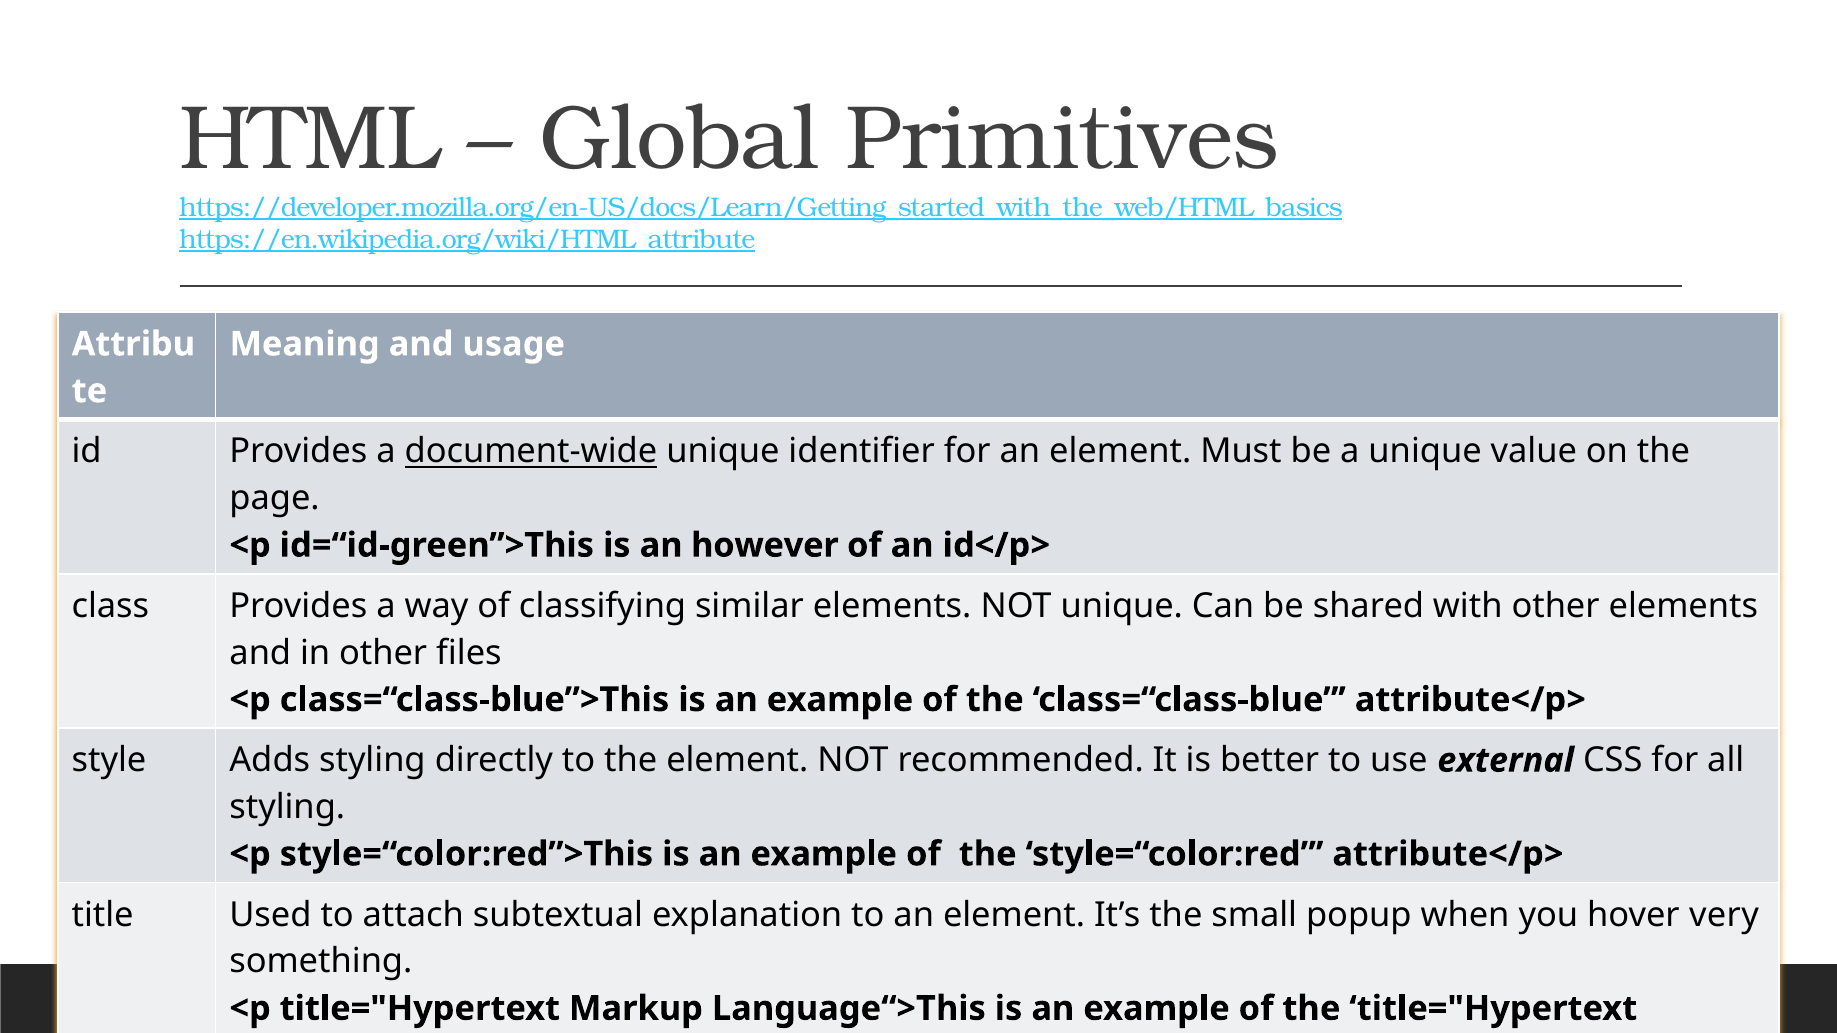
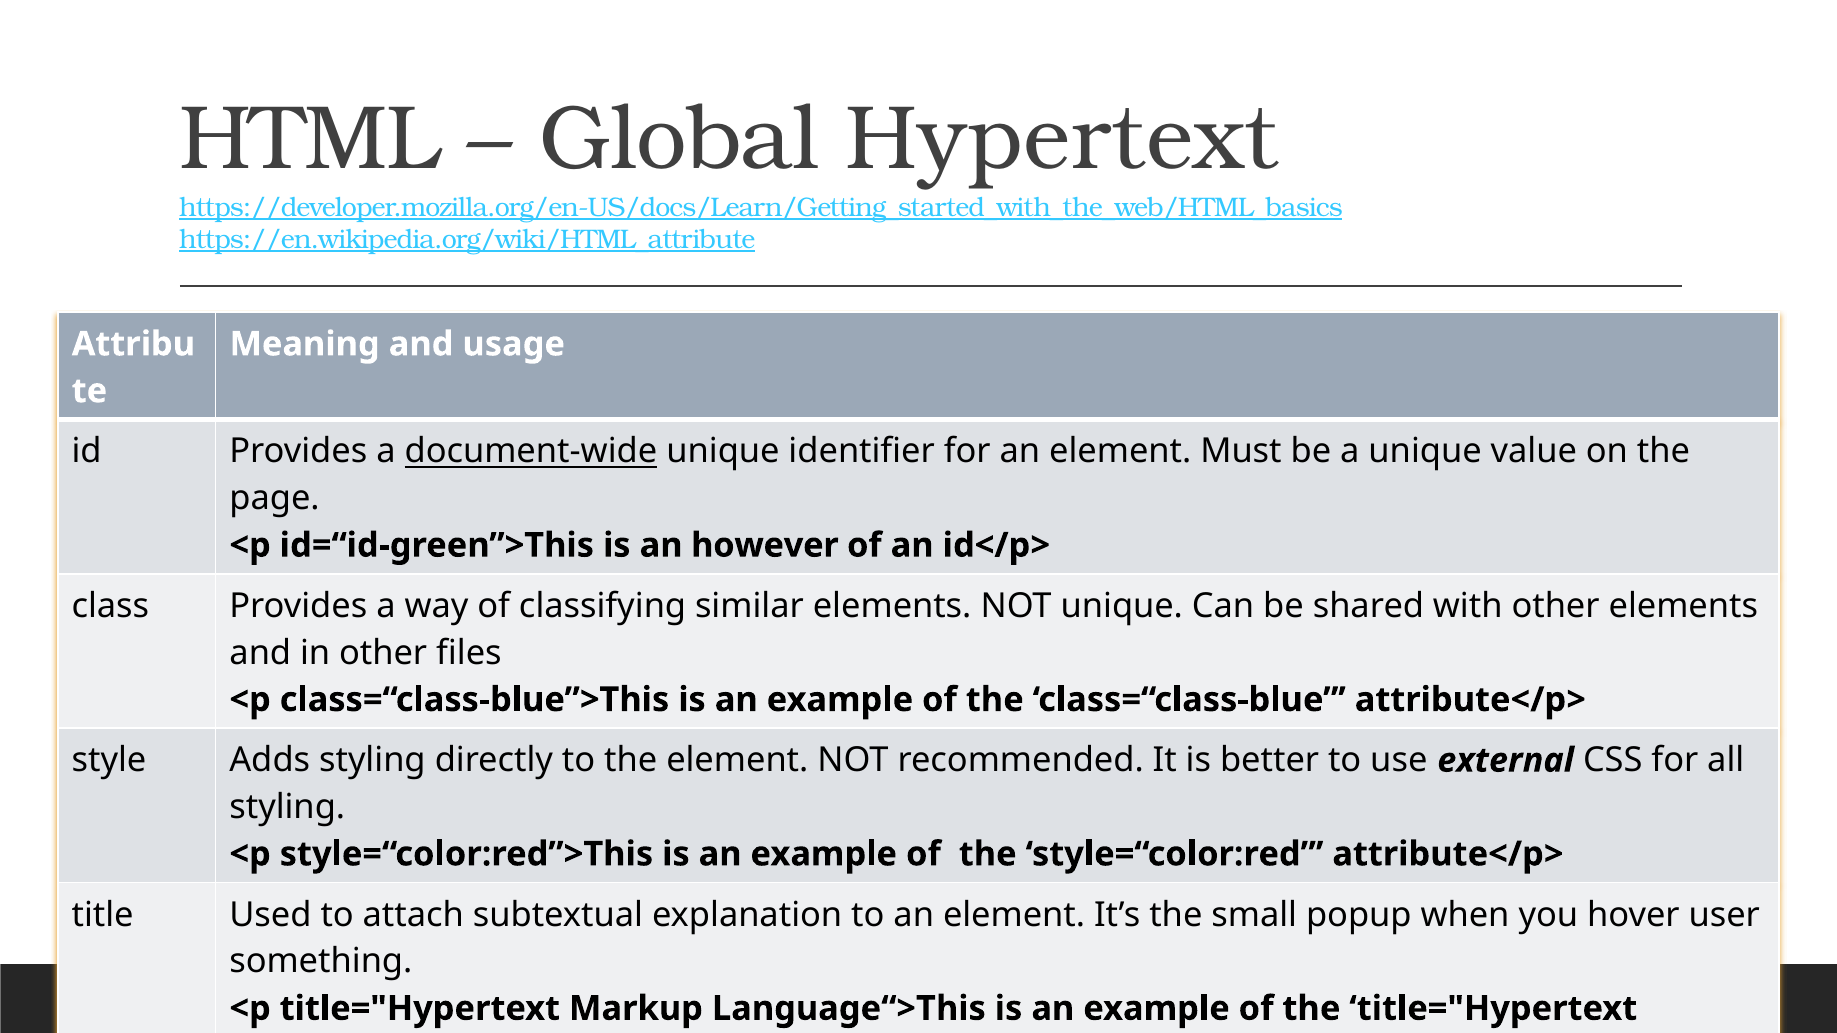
Primitives: Primitives -> Hypertext (1062, 139)
very: very -> user (1724, 915)
